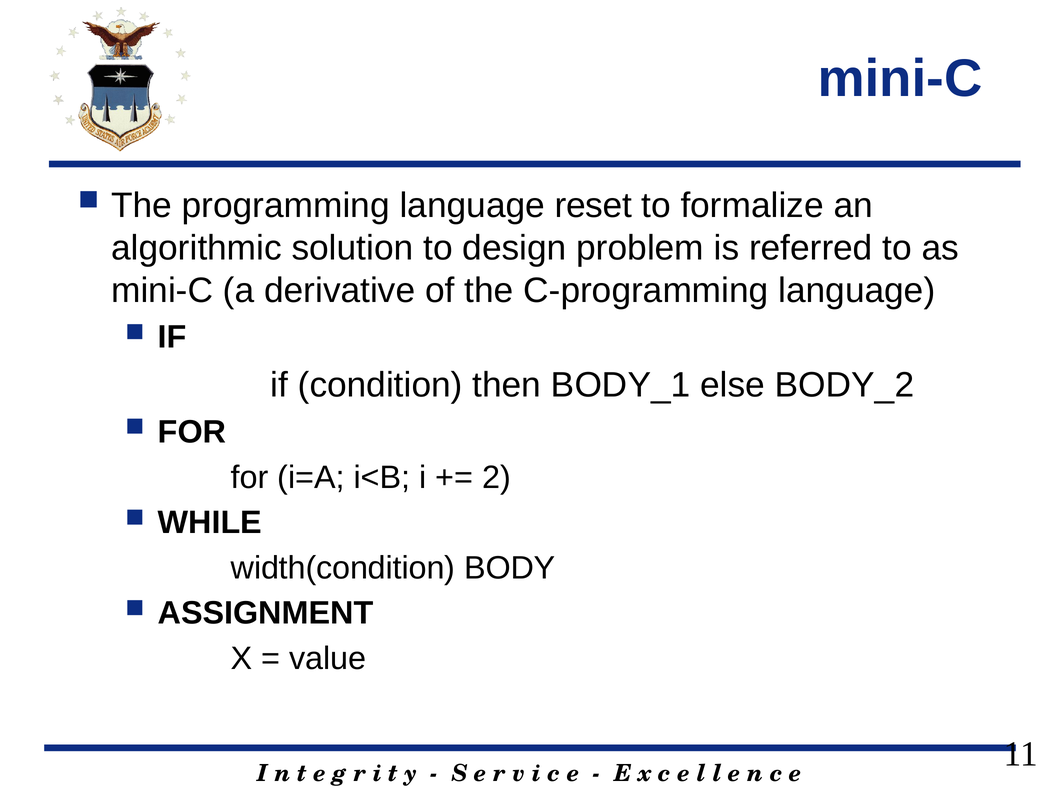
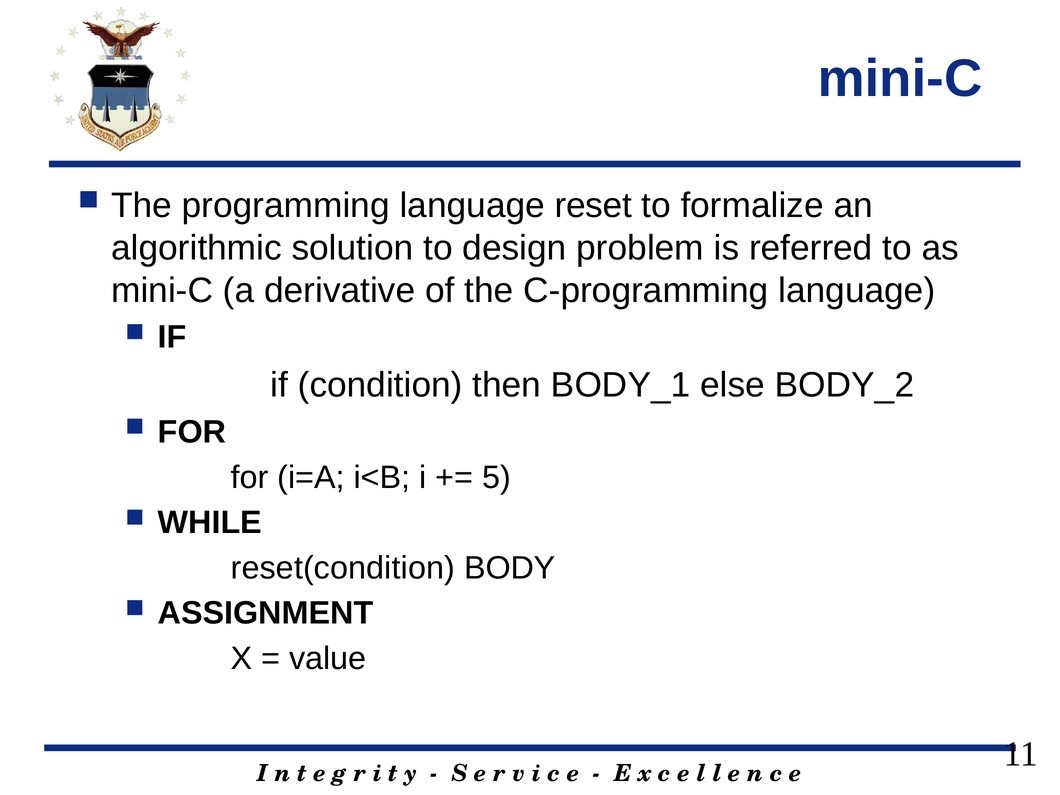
2: 2 -> 5 (496, 477)
width(condition: width(condition -> reset(condition (343, 568)
